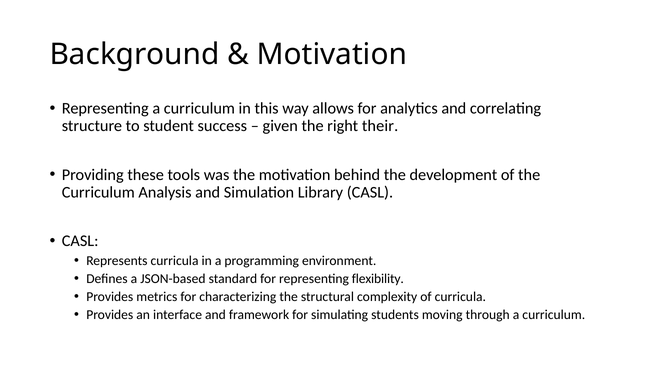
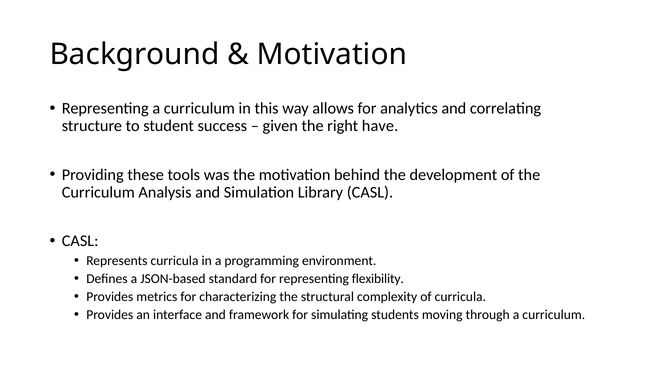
their: their -> have (380, 126)
